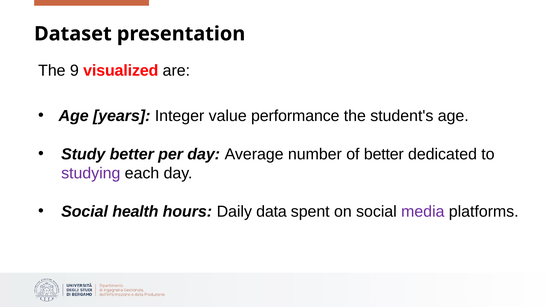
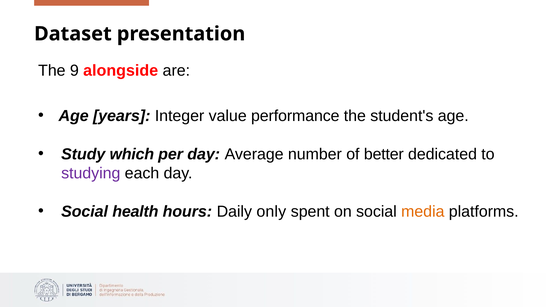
visualized: visualized -> alongside (121, 71)
Study better: better -> which (132, 154)
data: data -> only (271, 212)
media colour: purple -> orange (423, 212)
